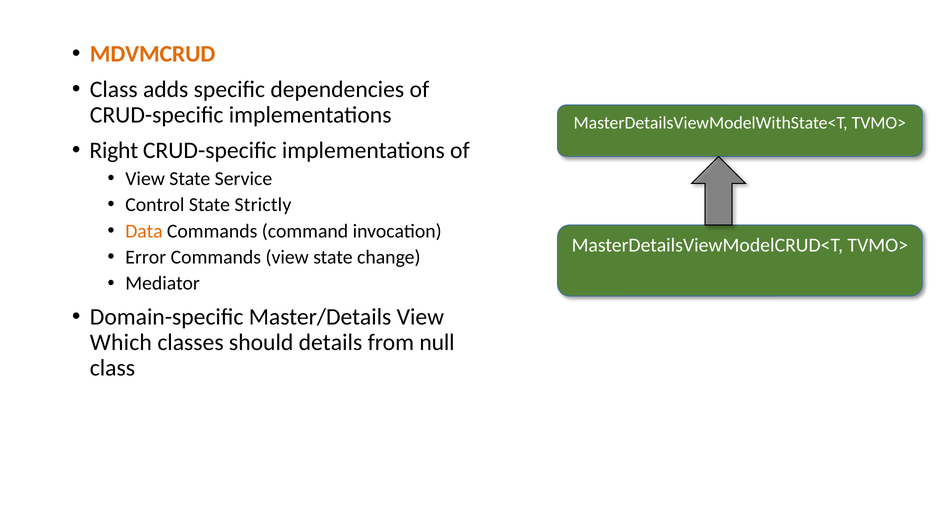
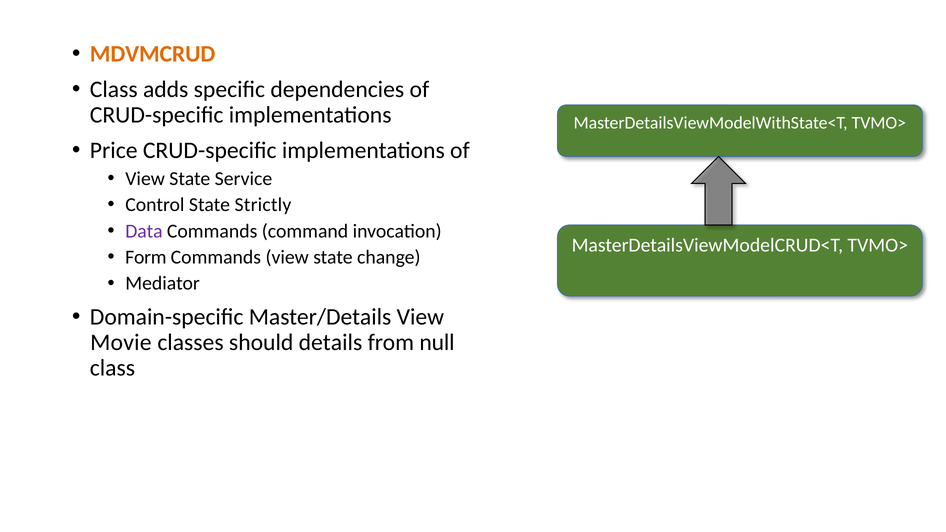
Right: Right -> Price (114, 150)
Data colour: orange -> purple (144, 231)
Error: Error -> Form (146, 257)
Which: Which -> Movie (121, 342)
